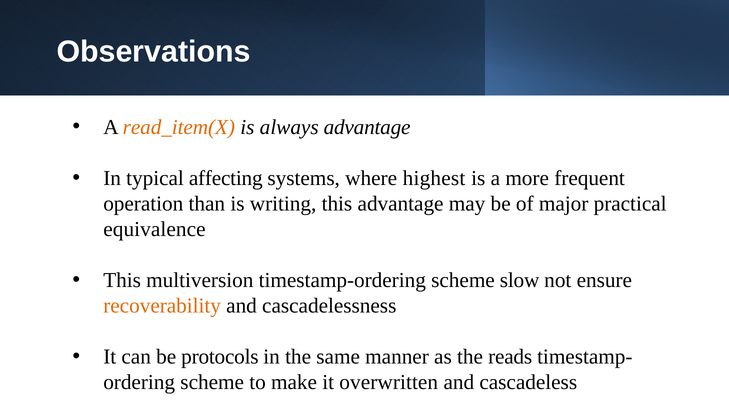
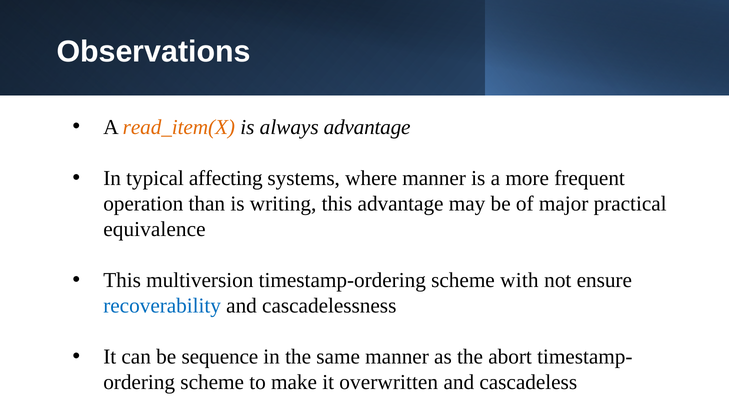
where highest: highest -> manner (434, 178)
slow: slow -> with (519, 280)
recoverability colour: orange -> blue (162, 306)
protocols: protocols -> sequence (220, 357)
reads: reads -> abort (510, 357)
